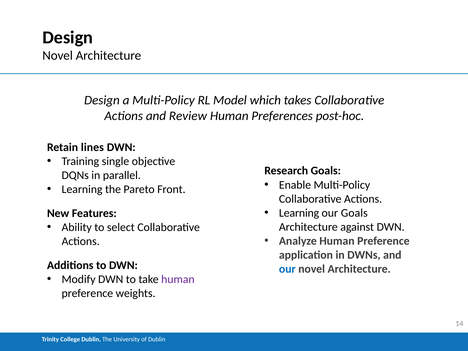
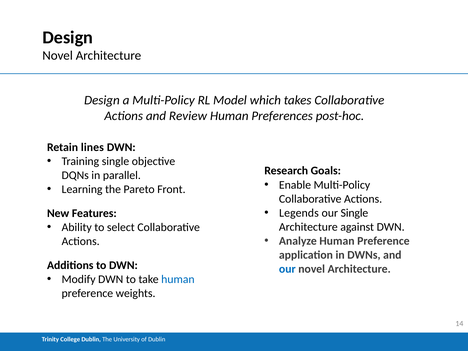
Learning: Learning -> Legends (299, 213)
our Goals: Goals -> Single (354, 213)
human colour: purple -> blue (178, 279)
